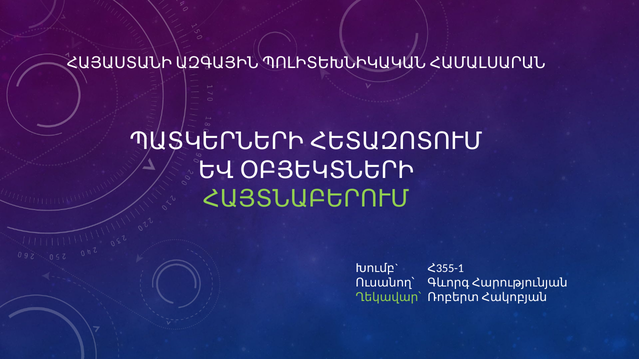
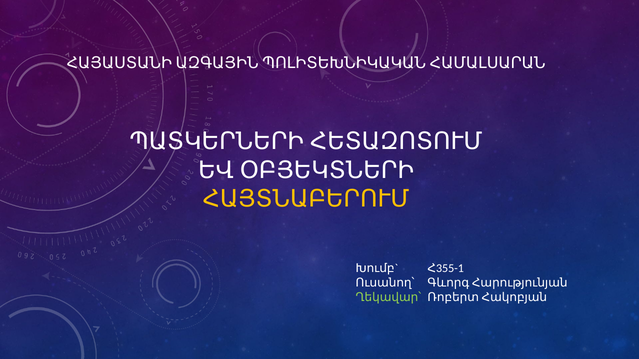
ՀԱՅՏՆԱԲԵՐՈՒՄ colour: light green -> yellow (306, 199)
